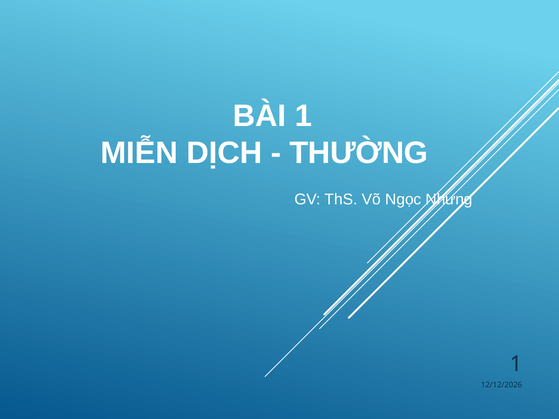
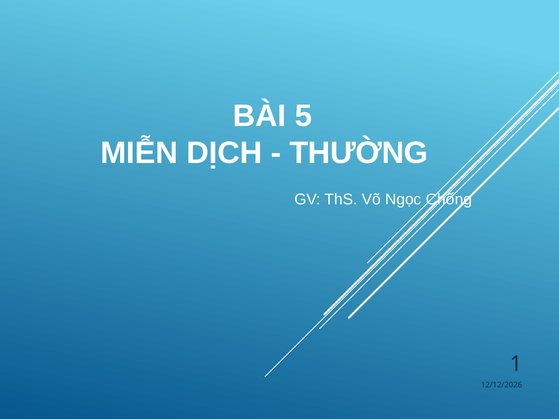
BÀI 1: 1 -> 5 (303, 116)
Nhưng: Nhưng -> Chống (449, 200)
